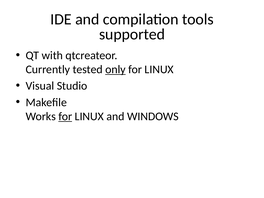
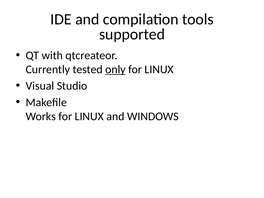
for underline: present -> none (65, 116)
